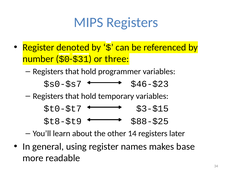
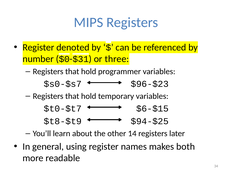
$46-$23: $46-$23 -> $96-$23 (150, 84)
$3-$15: $3-$15 -> $6-$15 (152, 109)
$88-$25: $88-$25 -> $94-$25 (150, 121)
base: base -> both (186, 147)
